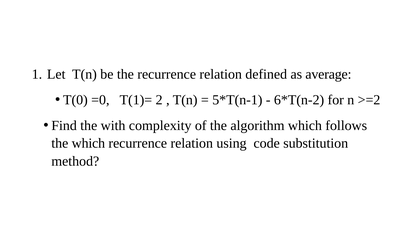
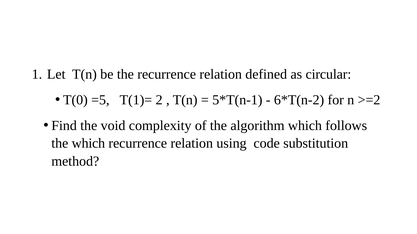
average: average -> circular (328, 74)
=0: =0 -> =5 (100, 100)
with: with -> void (113, 126)
